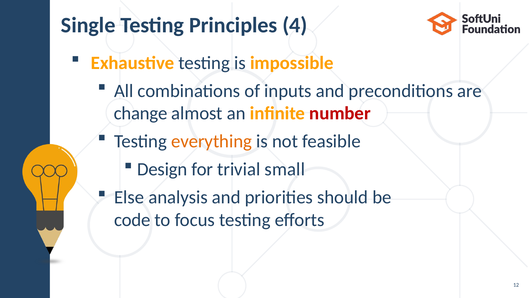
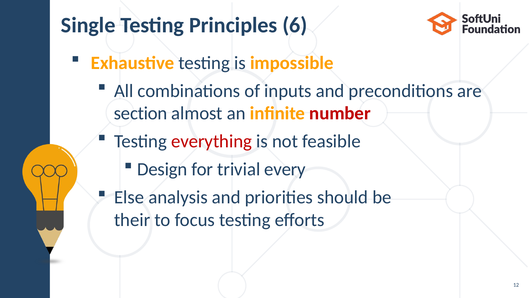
4: 4 -> 6 (295, 25)
change: change -> section (141, 113)
everything colour: orange -> red (212, 141)
small: small -> every (285, 169)
code: code -> their (132, 220)
